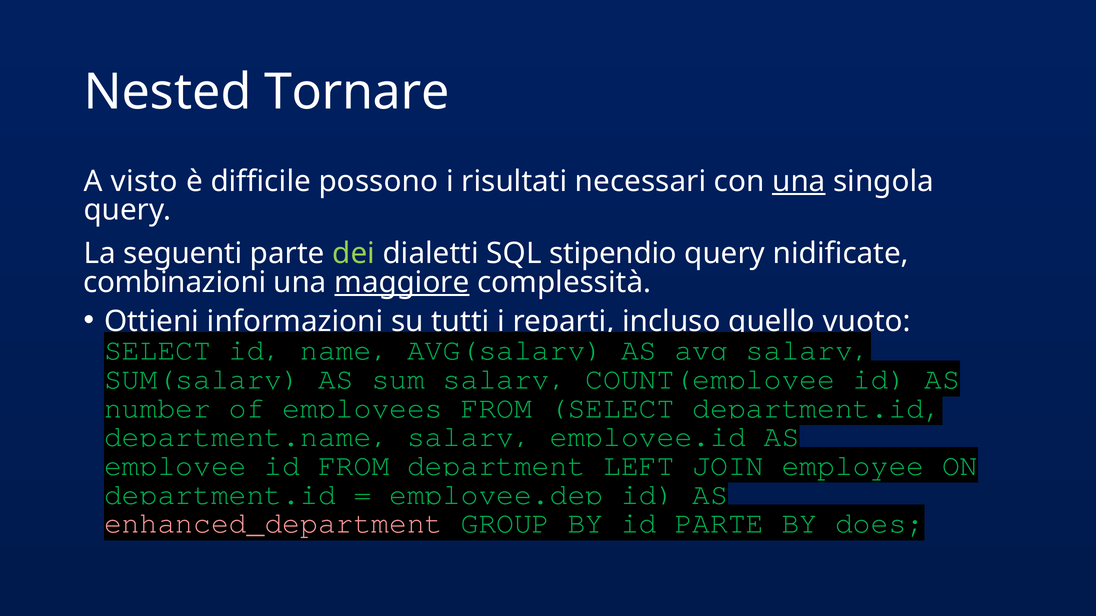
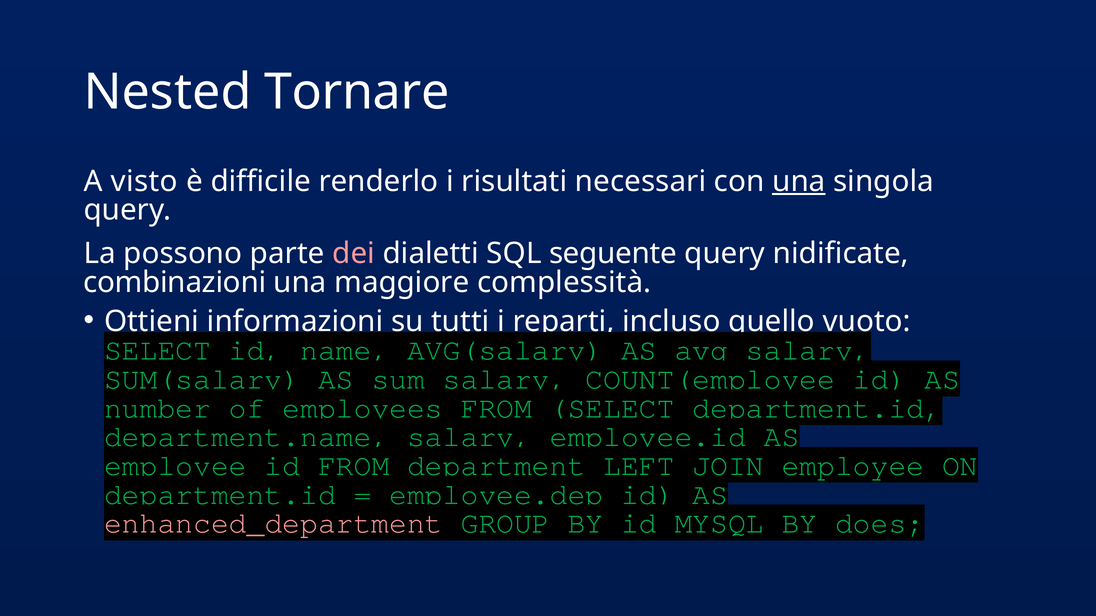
possono: possono -> renderlo (378, 181)
seguenti: seguenti -> possono (183, 254)
dei colour: light green -> pink (354, 254)
stipendio: stipendio -> seguente (613, 254)
maggiore underline: present -> none (402, 283)
id PARTE: PARTE -> MYSQL (719, 523)
